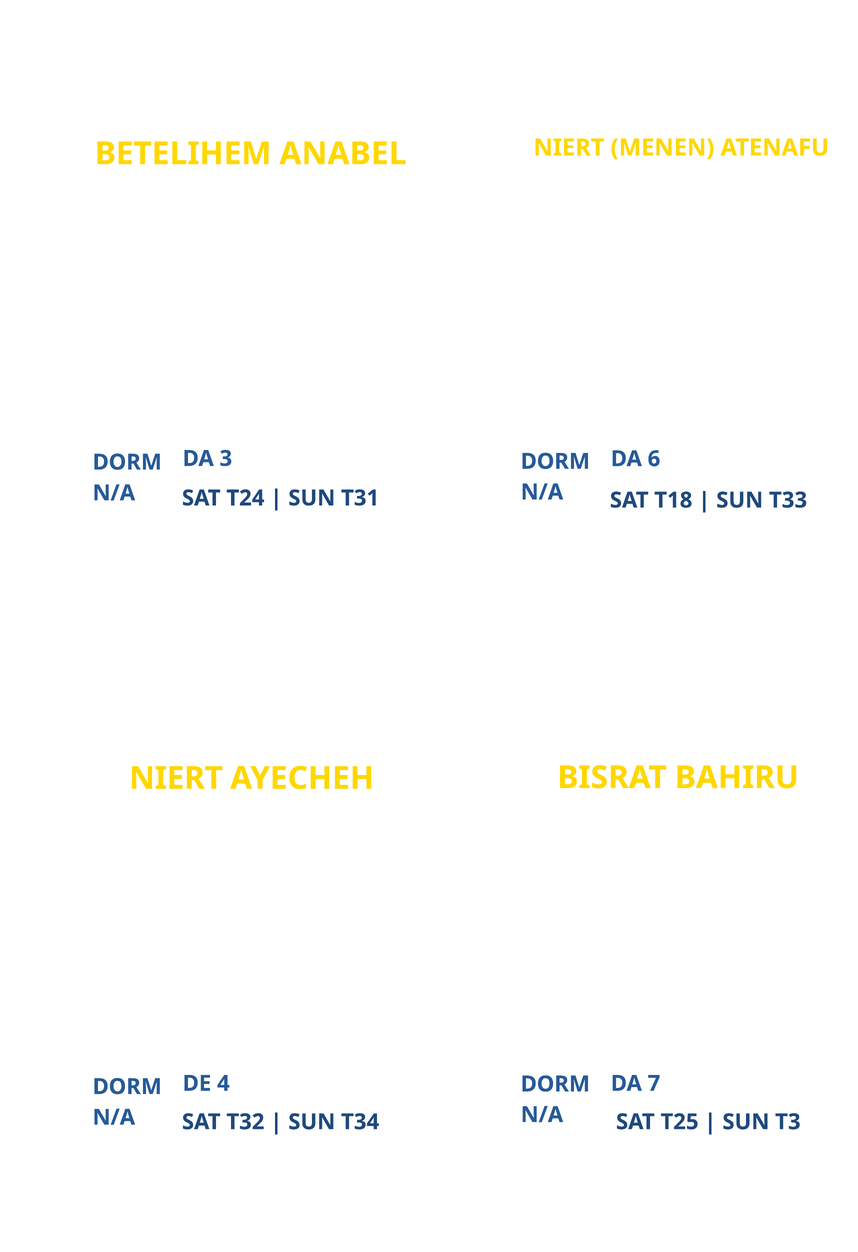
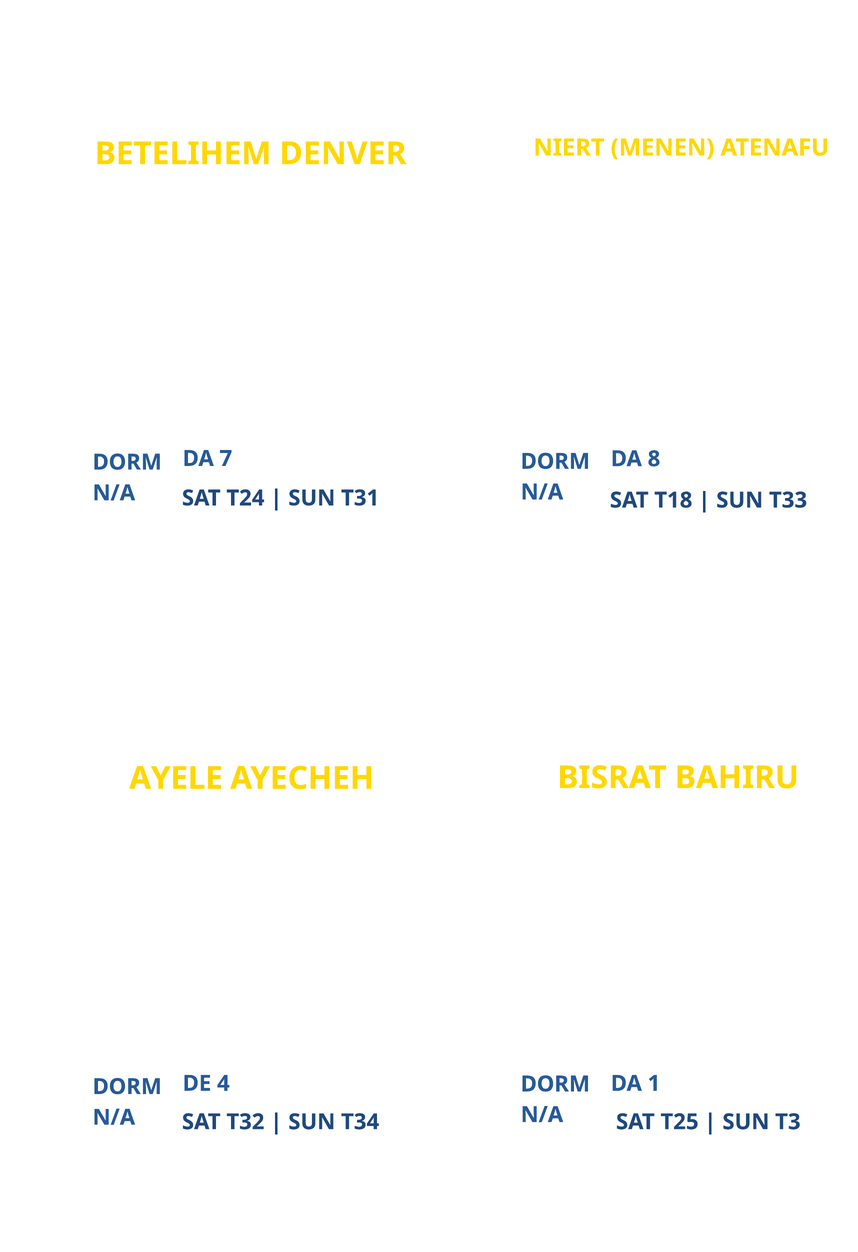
ANABEL: ANABEL -> DENVER (343, 154)
3: 3 -> 7 (226, 459)
6: 6 -> 8 (654, 459)
NIERT: NIERT -> AYELE (176, 779)
7: 7 -> 1 (654, 1084)
